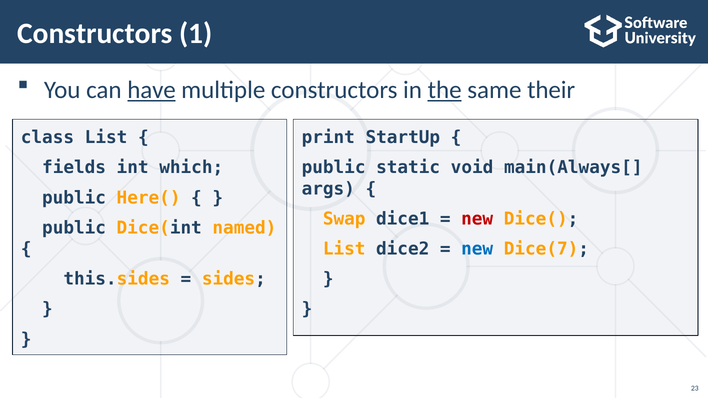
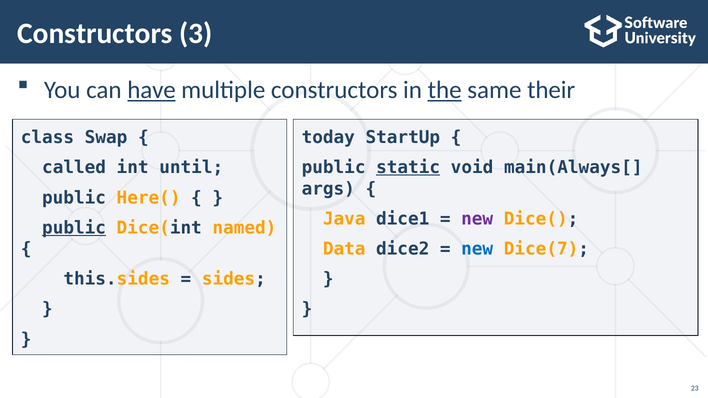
1: 1 -> 3 (196, 34)
class List: List -> Swap (106, 138)
print: print -> today (328, 138)
fields: fields -> called (74, 168)
which: which -> until (191, 168)
static underline: none -> present (408, 168)
Swap: Swap -> Java (344, 219)
new colour: red -> purple (477, 219)
public underline: none -> present (74, 228)
List: List -> Data (344, 249)
